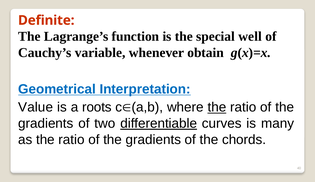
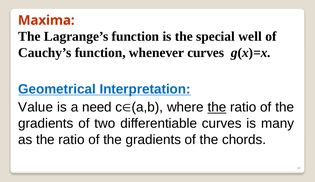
Definite: Definite -> Maxima (46, 20)
Cauchy’s variable: variable -> function (100, 53)
whenever obtain: obtain -> curves (206, 53)
roots: roots -> need (97, 107)
differentiable underline: present -> none (159, 123)
